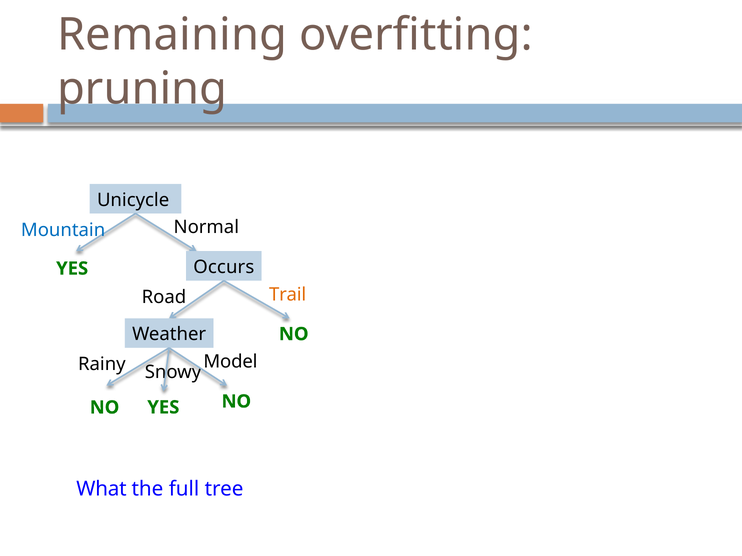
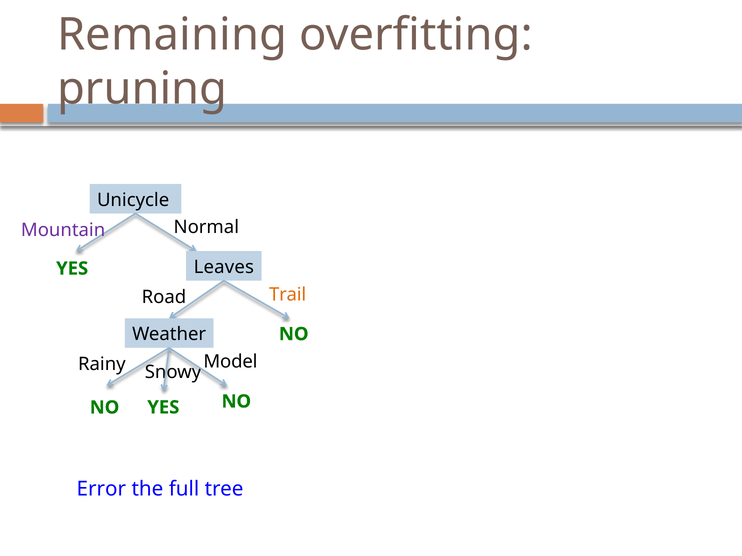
Mountain colour: blue -> purple (63, 230)
Occurs: Occurs -> Leaves (224, 267)
What: What -> Error (101, 489)
